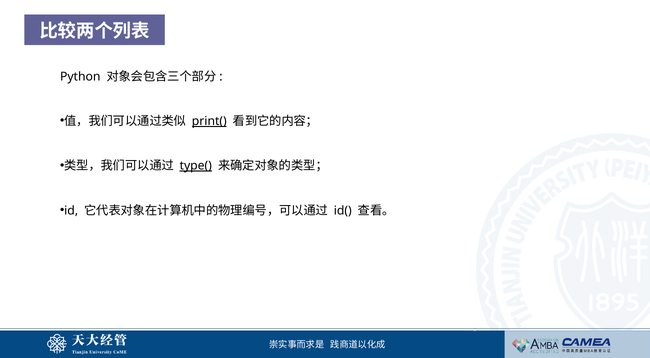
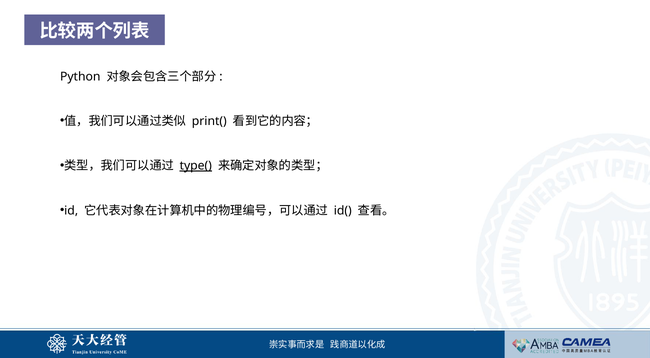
print( underline: present -> none (209, 121)
